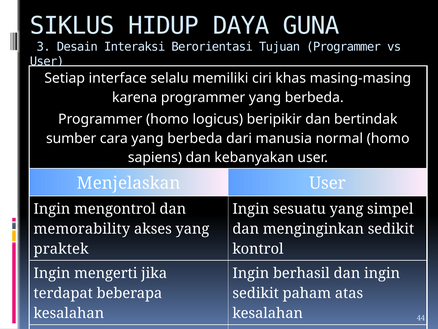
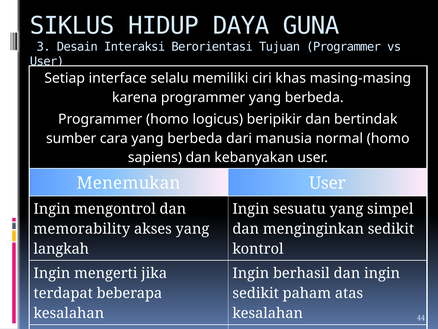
Menjelaskan: Menjelaskan -> Menemukan (129, 183)
praktek: praktek -> langkah (61, 249)
